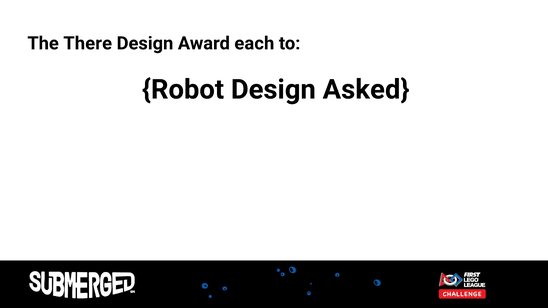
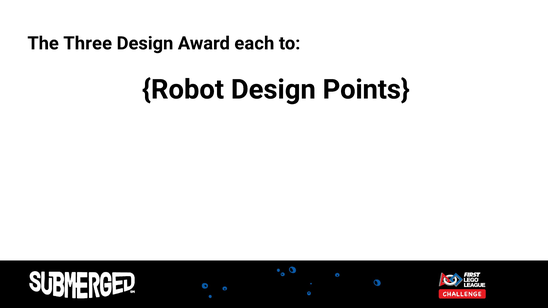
There: There -> Three (88, 43)
Asked: Asked -> Points (366, 90)
